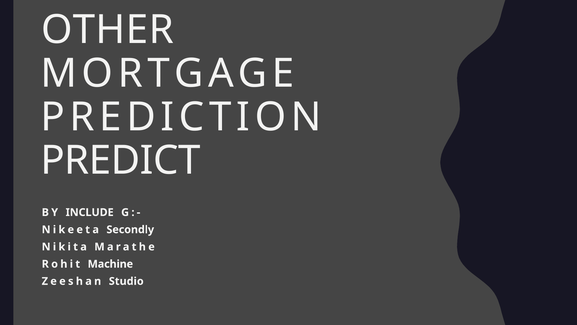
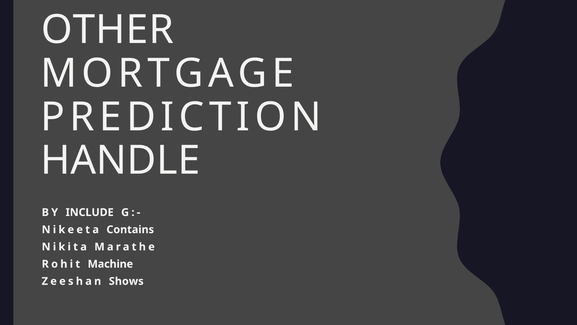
PREDICT: PREDICT -> HANDLE (120, 160)
Secondly: Secondly -> Contains (130, 229)
Studio: Studio -> Shows (126, 281)
